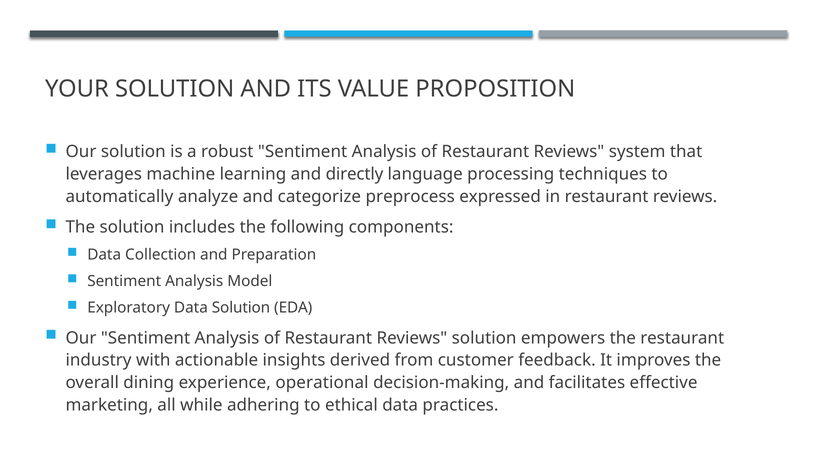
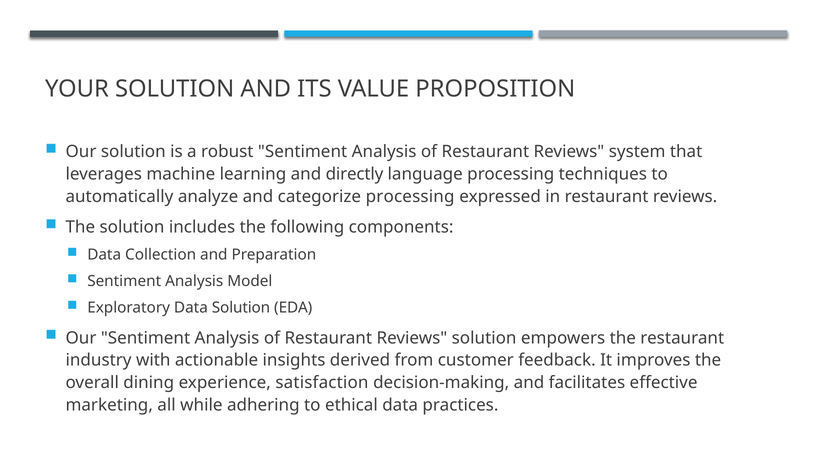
categorize preprocess: preprocess -> processing (410, 197)
operational: operational -> satisfaction (322, 383)
